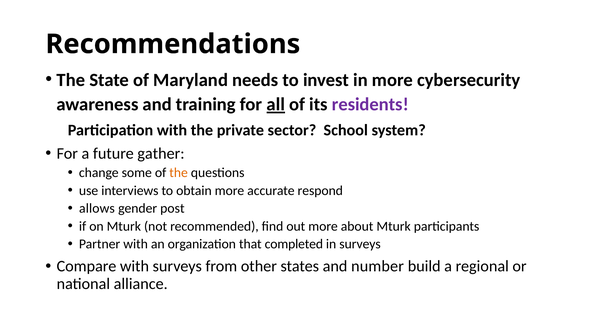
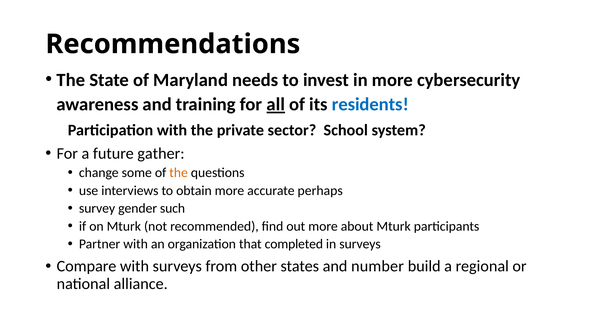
residents colour: purple -> blue (370, 105)
respond: respond -> perhaps (320, 191)
allows: allows -> survey (97, 209)
post: post -> such (172, 209)
